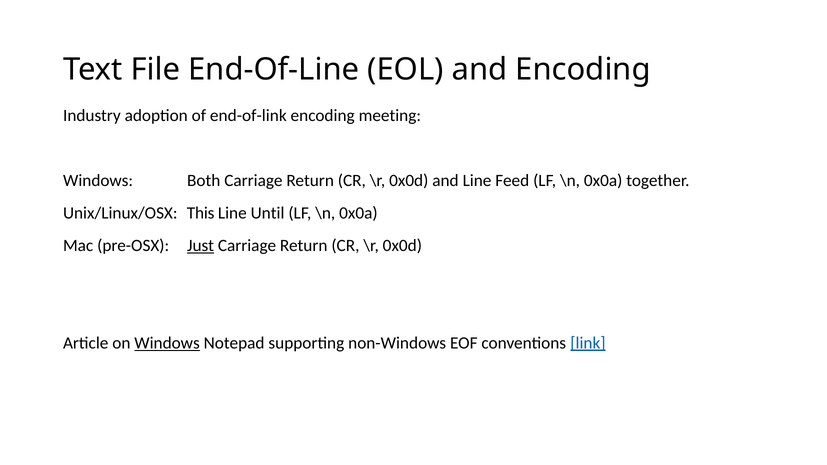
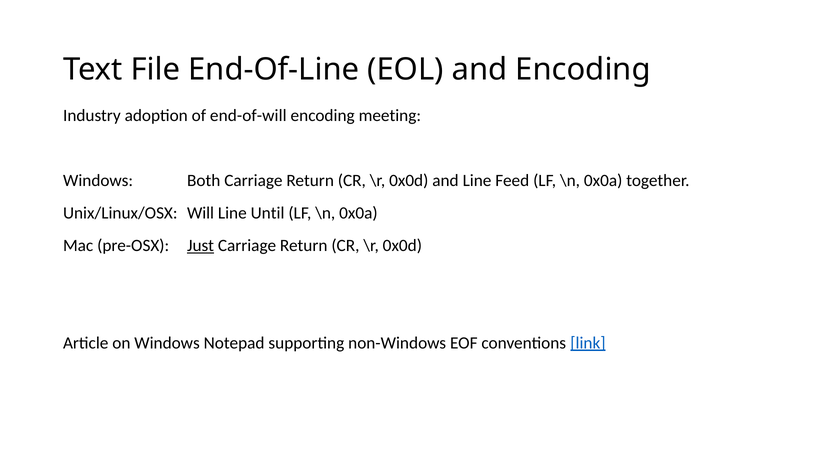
end-of-link: end-of-link -> end-of-will (248, 116)
This: This -> Will (201, 213)
Windows underline: present -> none (167, 343)
